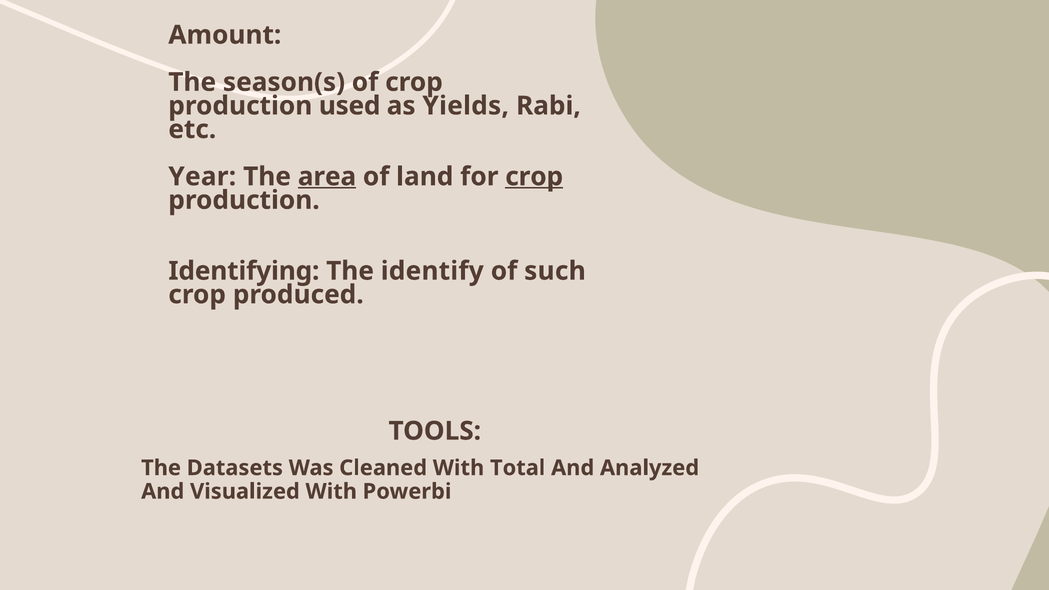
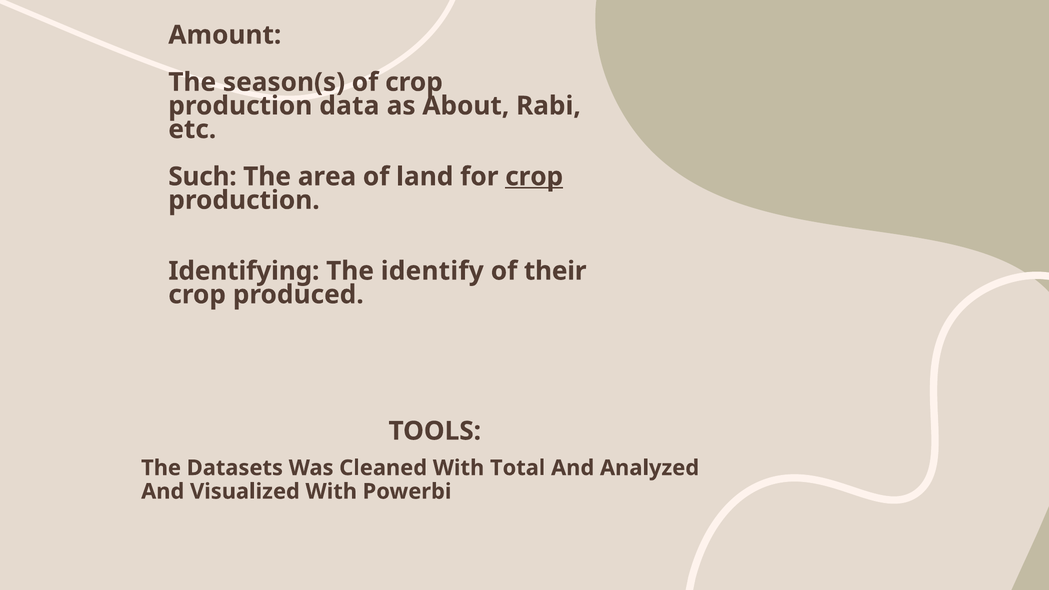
used: used -> data (349, 106)
Yields: Yields -> About (466, 106)
Year: Year -> Such (202, 177)
area underline: present -> none (327, 177)
such: such -> their (555, 271)
